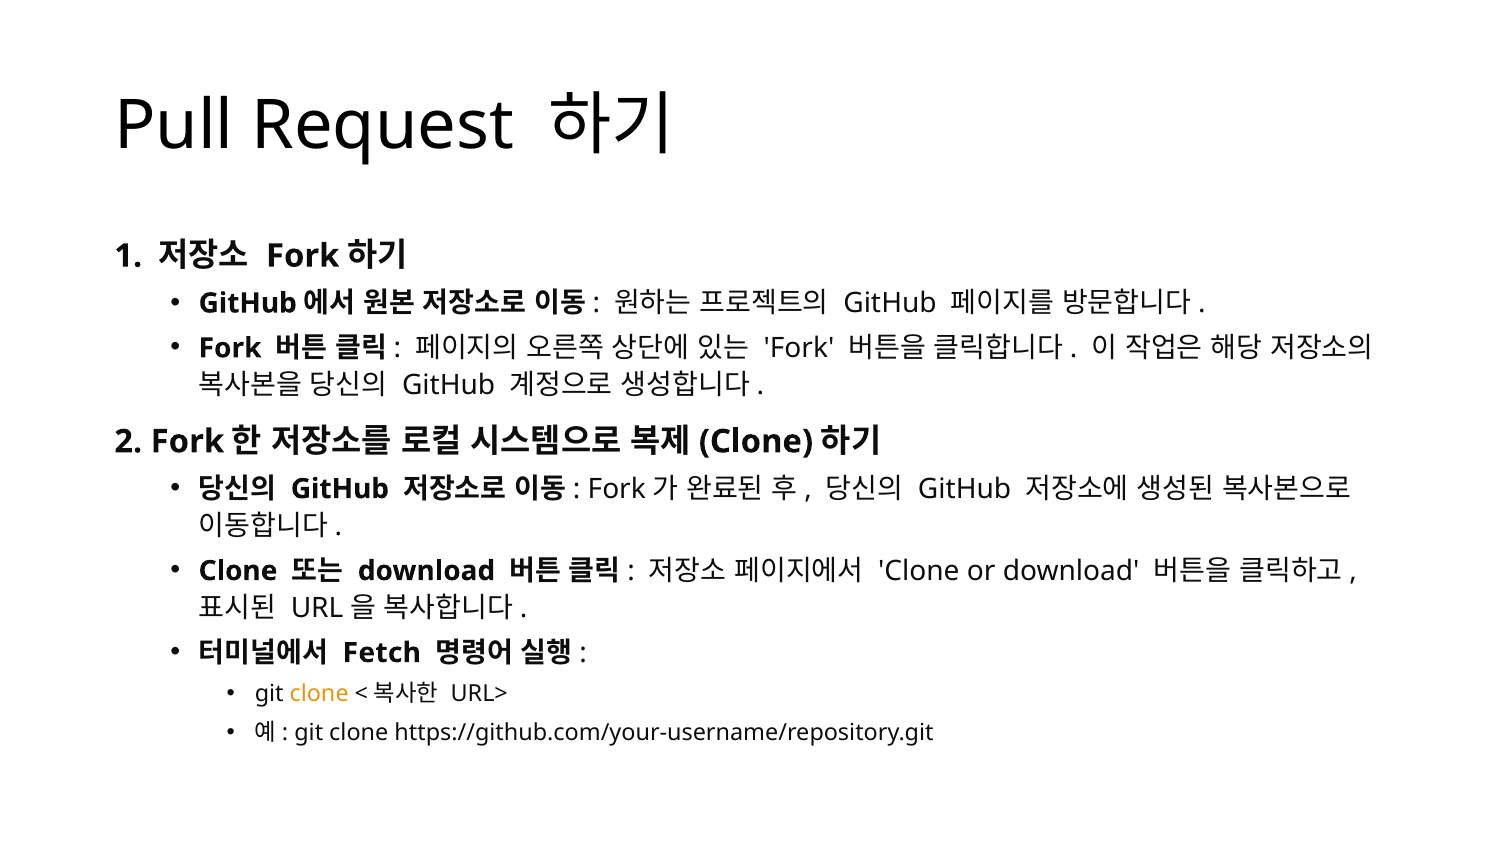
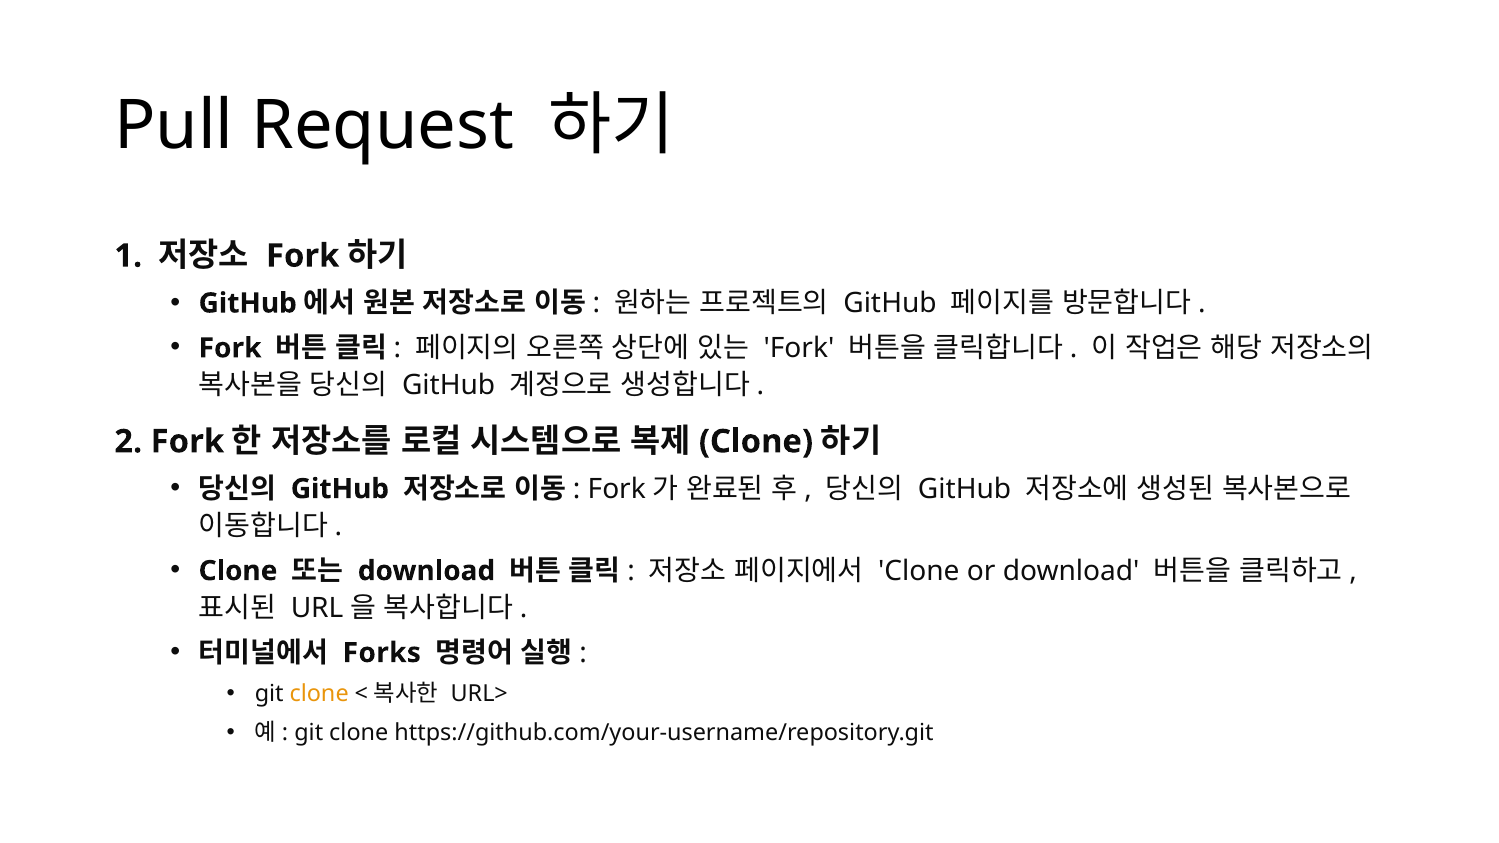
Fetch: Fetch -> Forks (382, 653)
